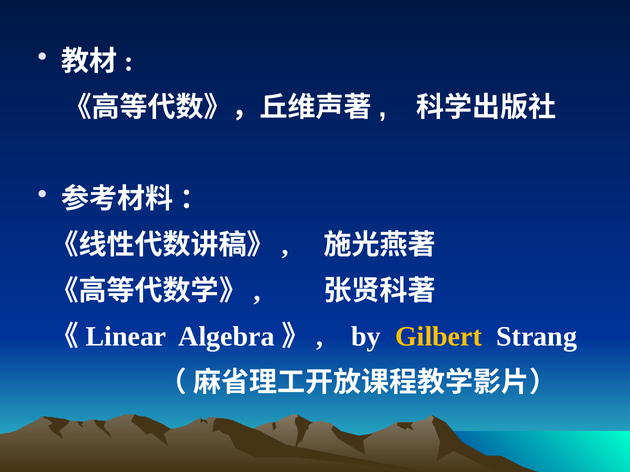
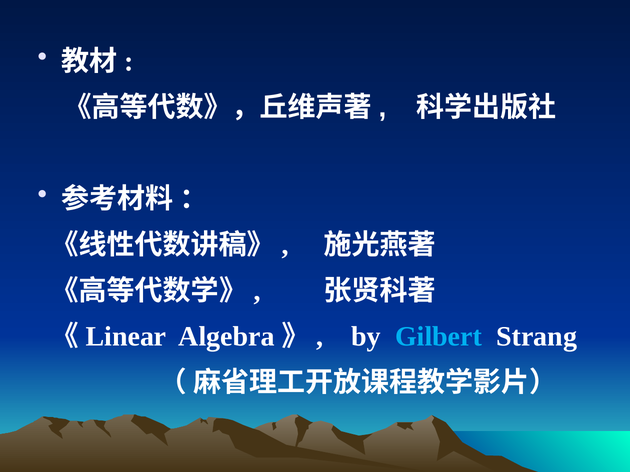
Gilbert colour: yellow -> light blue (439, 337)
